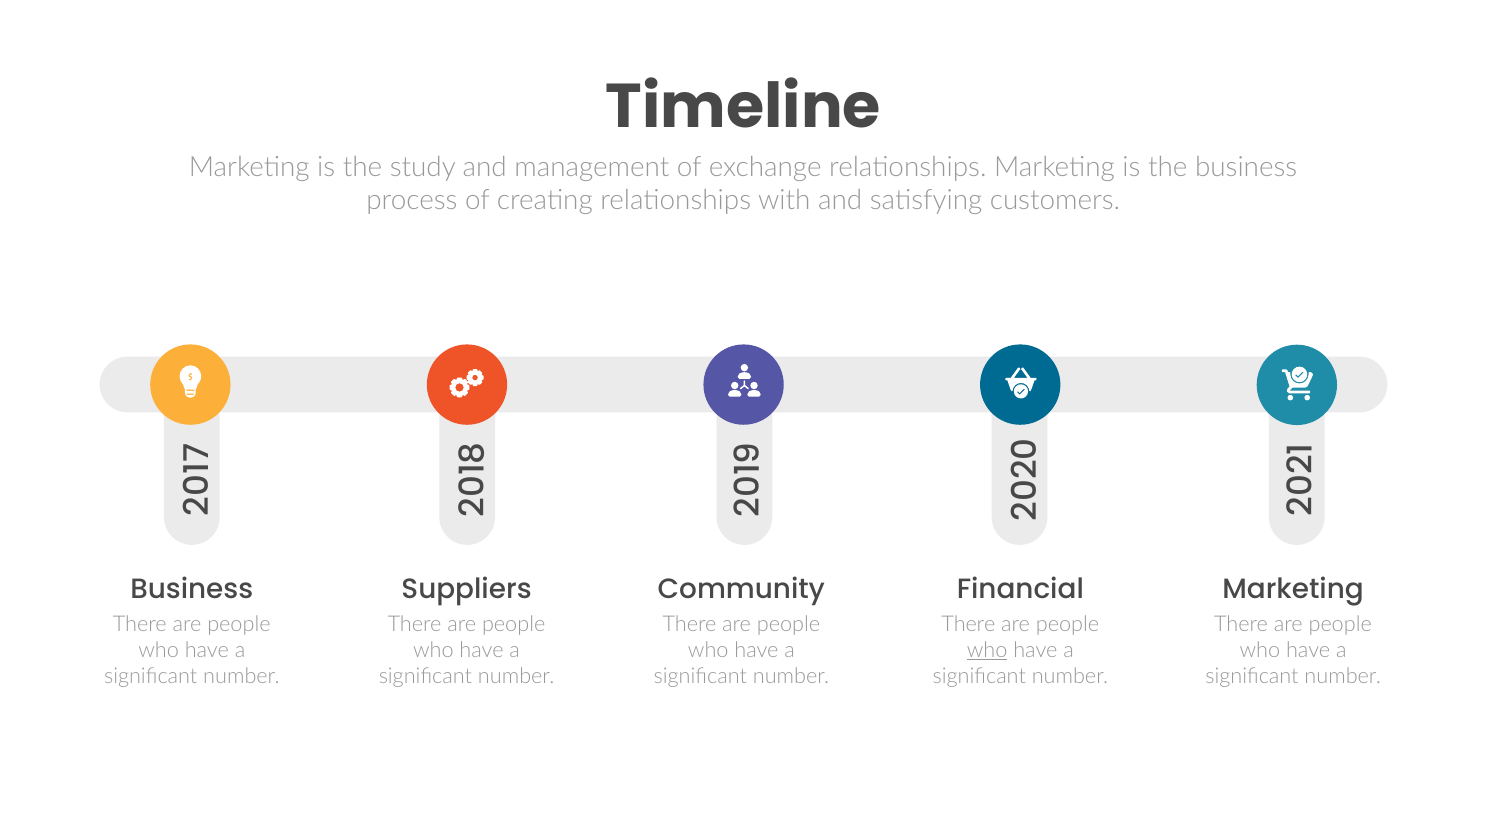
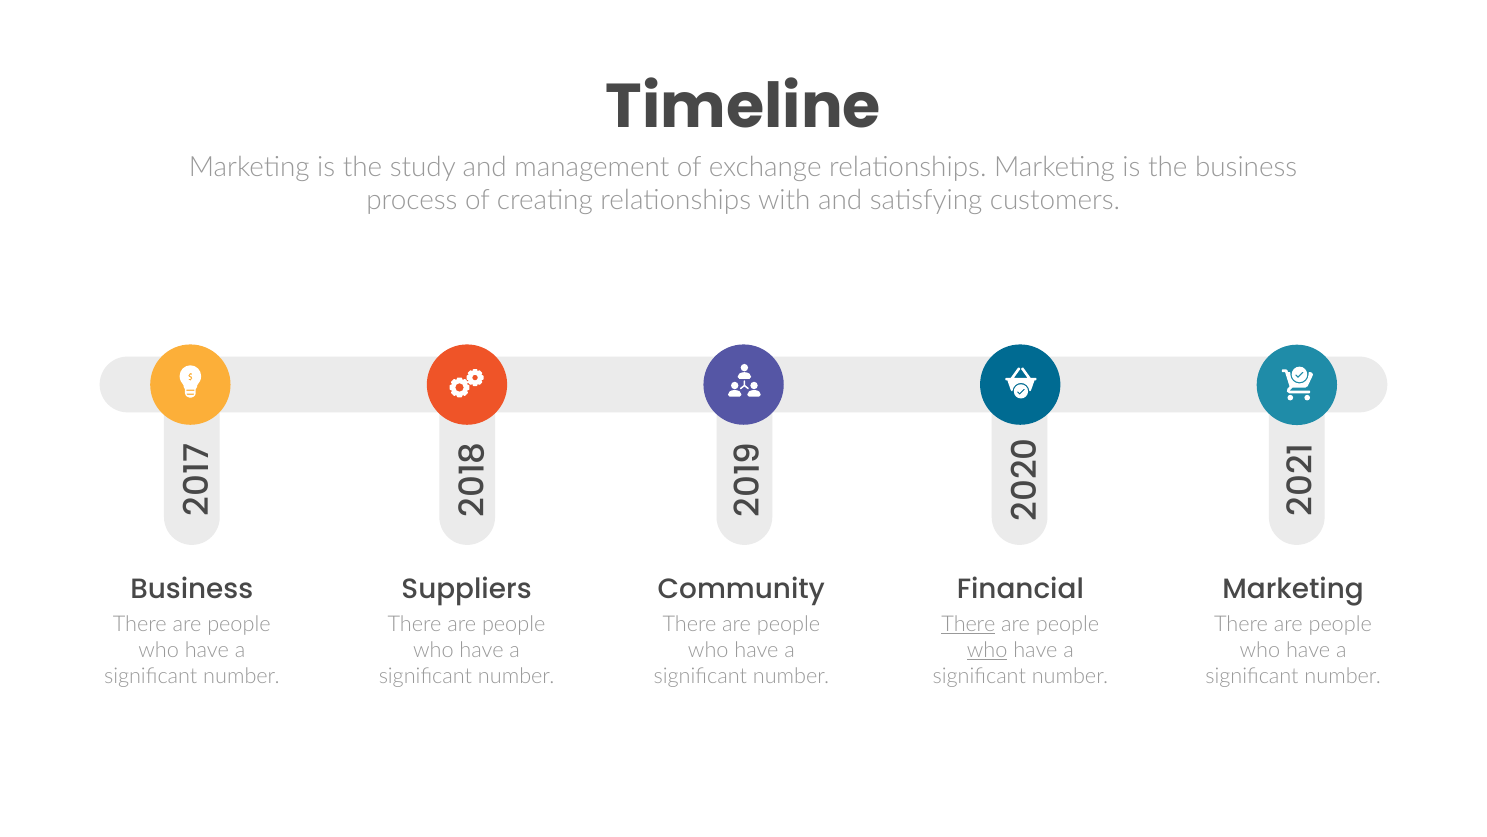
There underline: none -> present (968, 624)
